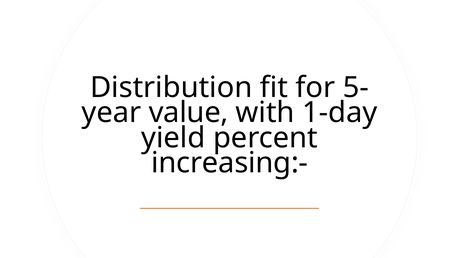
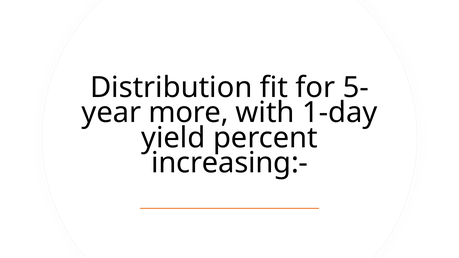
value: value -> more (189, 113)
